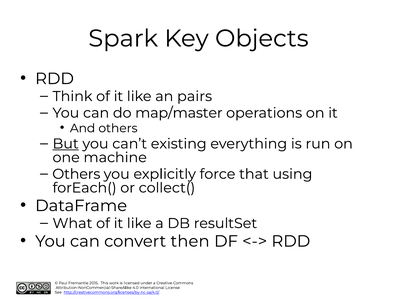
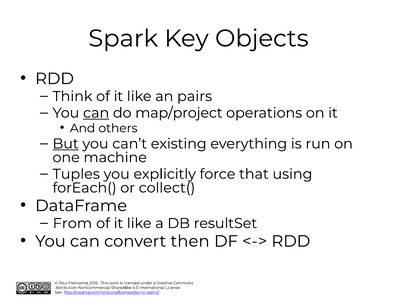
can underline: none -> present (96, 113)
map/master: map/master -> map/project (179, 113)
Others: Others -> Tuples (76, 174)
What: What -> From (72, 223)
